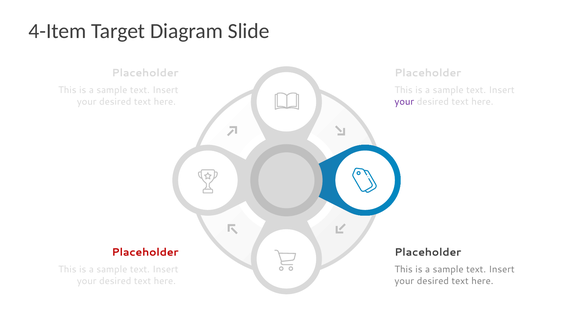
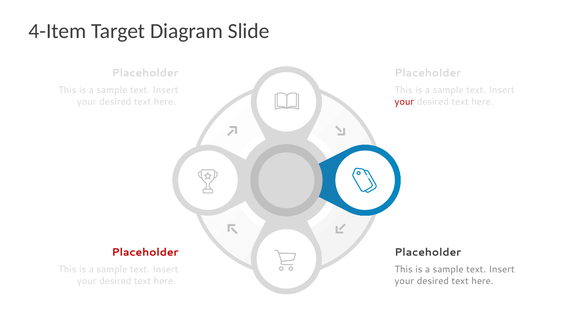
your colour: purple -> red (404, 102)
